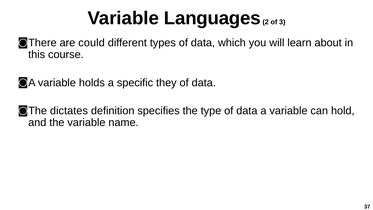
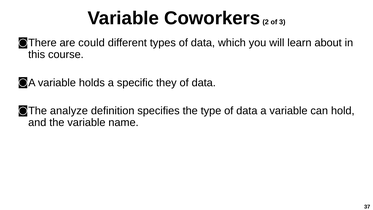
Languages: Languages -> Coworkers (212, 18)
dictates: dictates -> analyze (69, 111)
